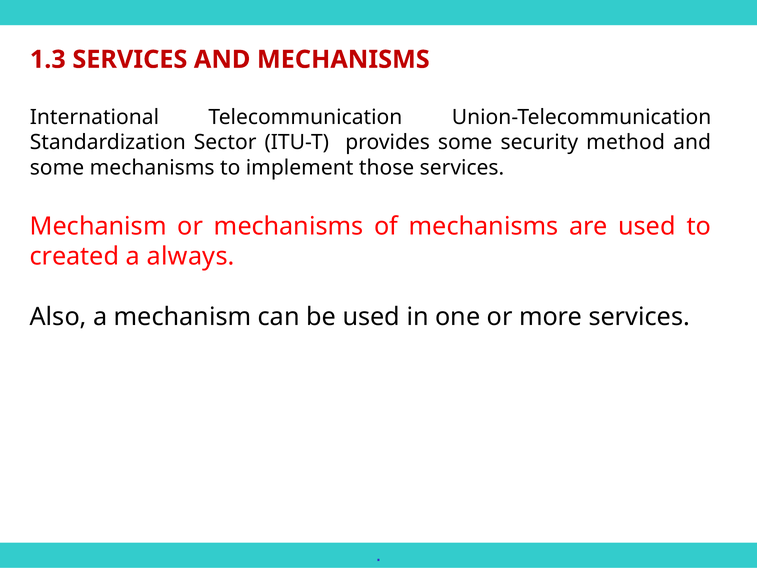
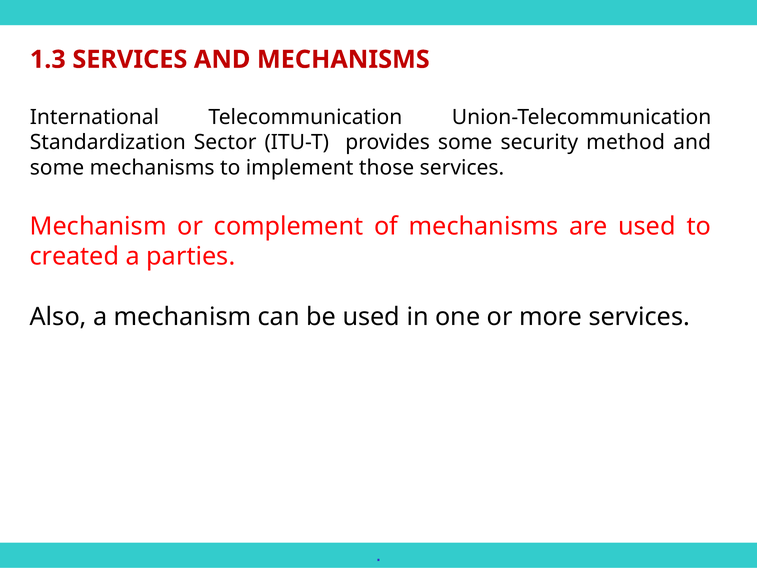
or mechanisms: mechanisms -> complement (289, 226)
always: always -> parties (191, 256)
